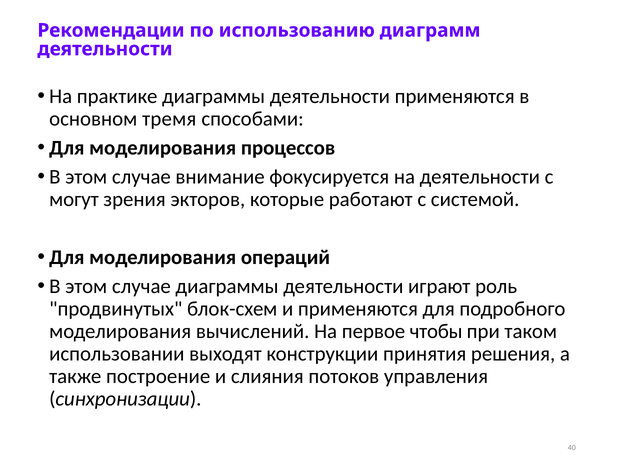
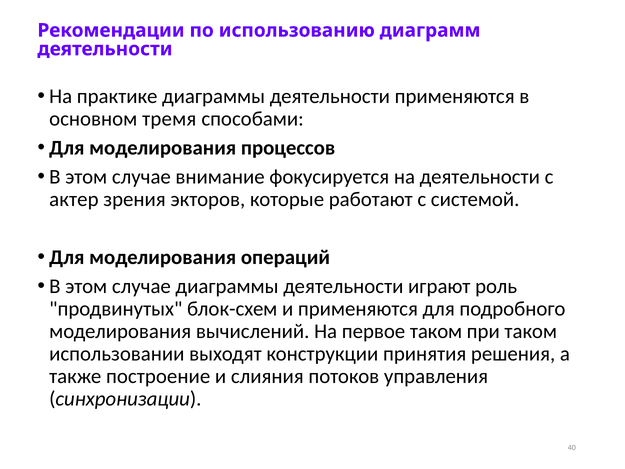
могут: могут -> актер (74, 199)
первое чтобы: чтобы -> таком (436, 331)
